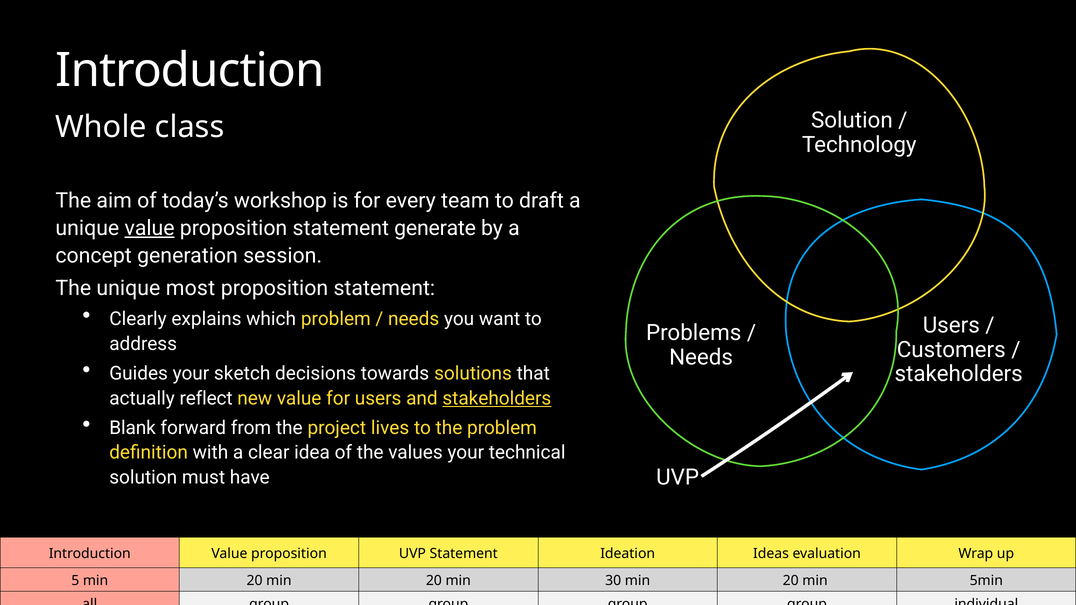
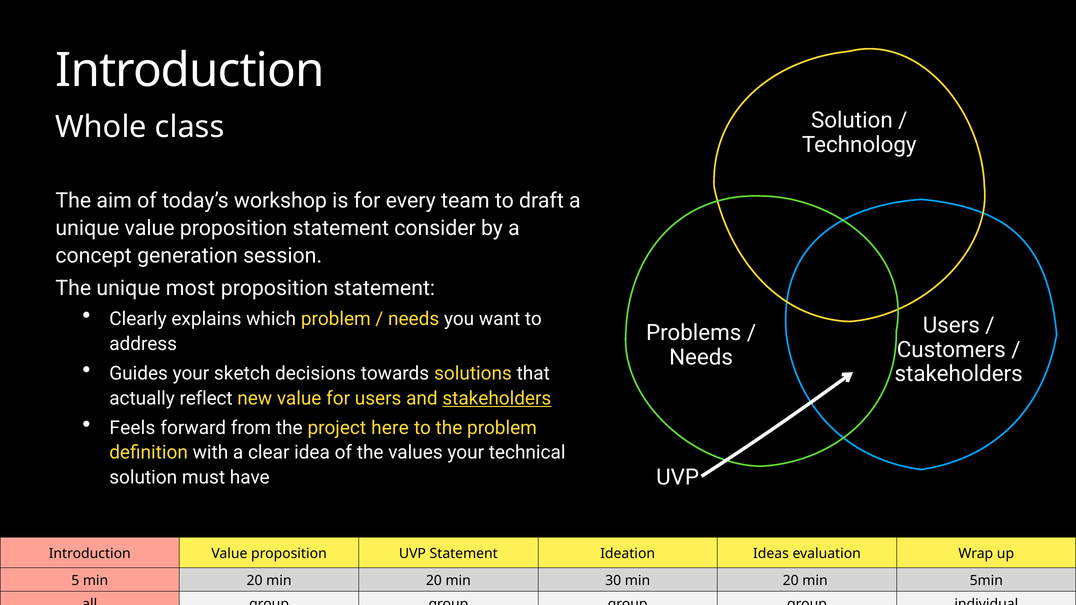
value underline: present -> none (150, 228)
generate: generate -> consider (435, 228)
Blank: Blank -> Feels (132, 428)
lives: lives -> here (390, 428)
